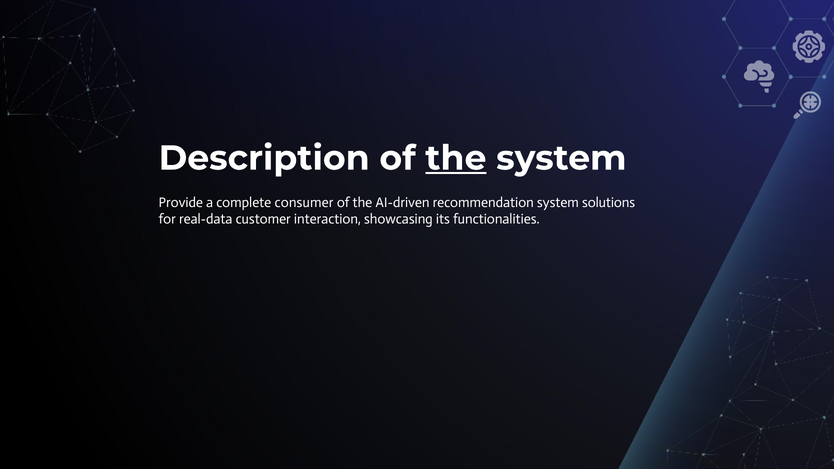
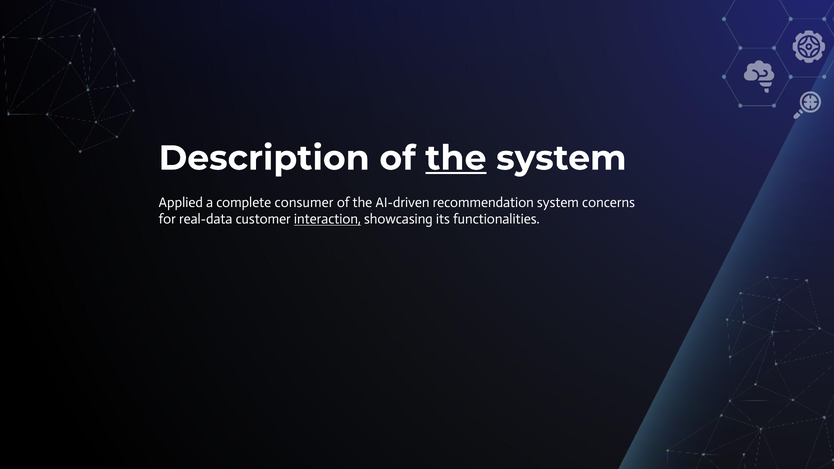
Provide: Provide -> Applied (181, 203)
solutions: solutions -> concerns (609, 203)
interaction underline: none -> present (327, 219)
